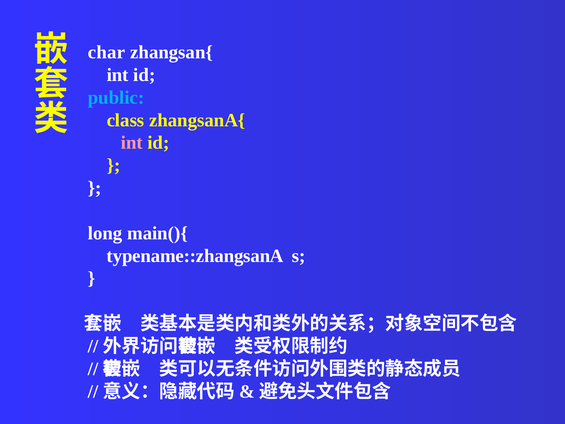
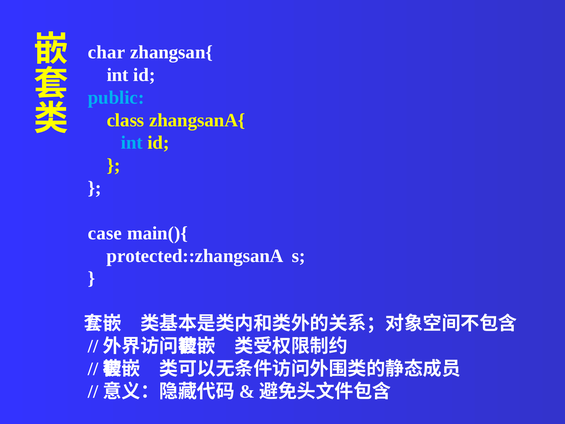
int colour: pink -> light blue (132, 143)
long: long -> case (105, 233)
typename::zhangsanA: typename::zhangsanA -> protected::zhangsanA (195, 256)
